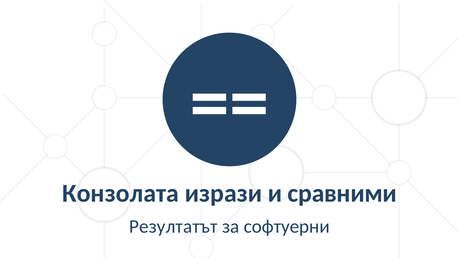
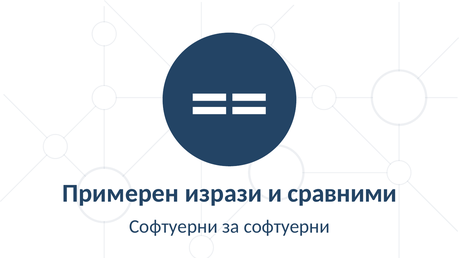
Конзолата: Конзолата -> Примерен (121, 193)
Резултатът: Резултатът -> Софтуерни (173, 227)
